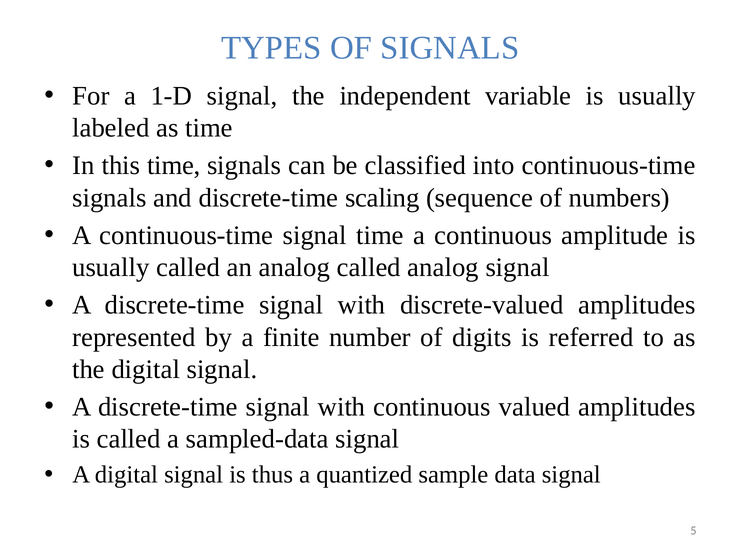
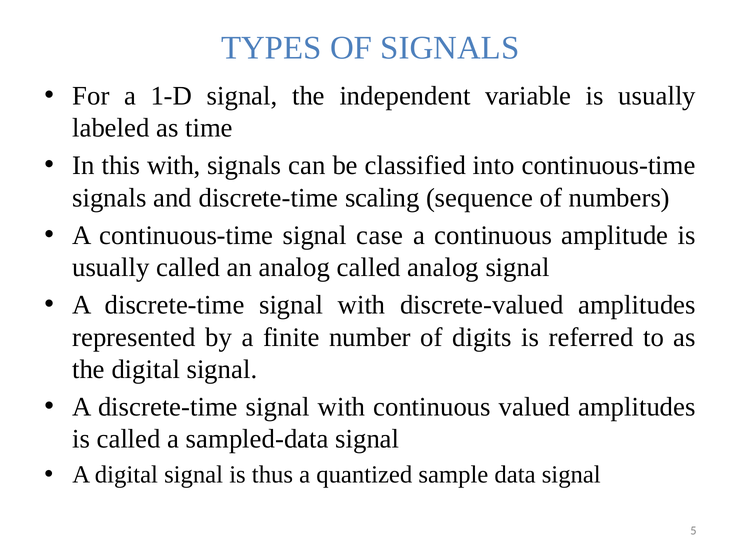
this time: time -> with (174, 165)
signal time: time -> case (380, 235)
